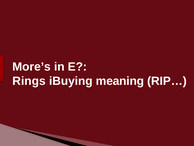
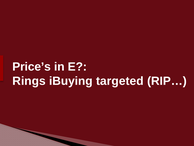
More’s: More’s -> Price’s (32, 66)
meaning: meaning -> targeted (120, 81)
